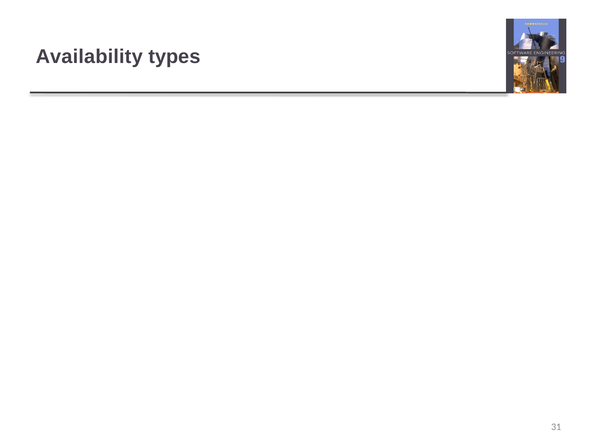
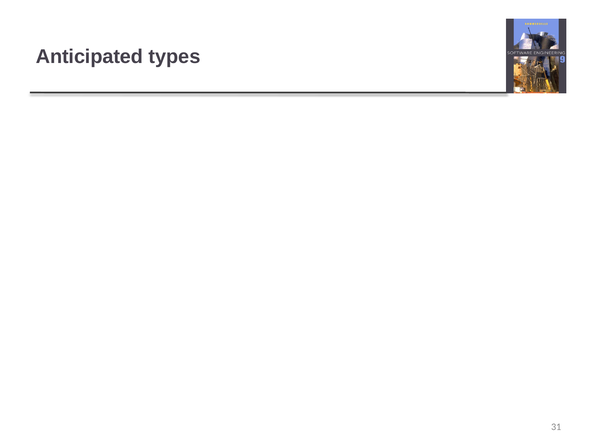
Availability: Availability -> Anticipated (89, 57)
